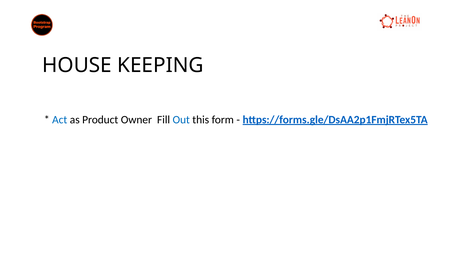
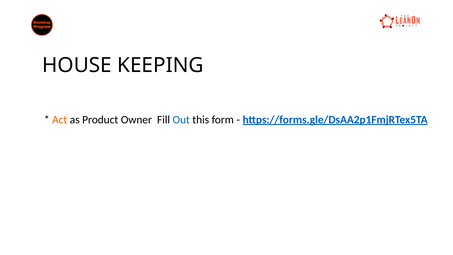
Act colour: blue -> orange (60, 120)
